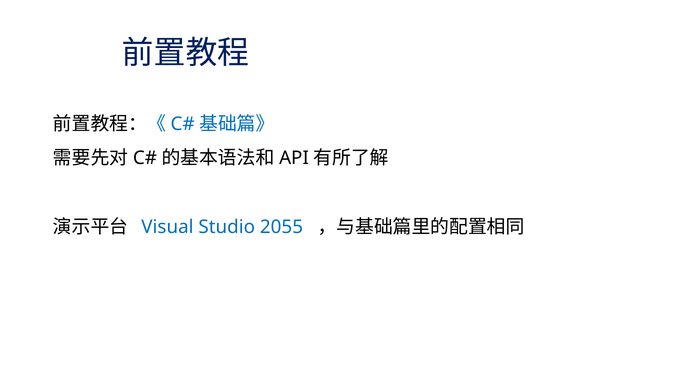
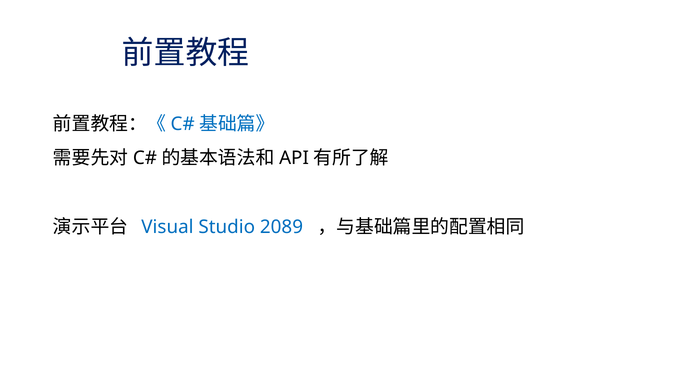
2055: 2055 -> 2089 (281, 227)
